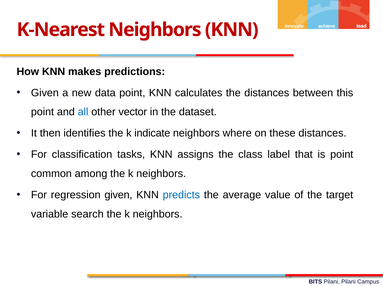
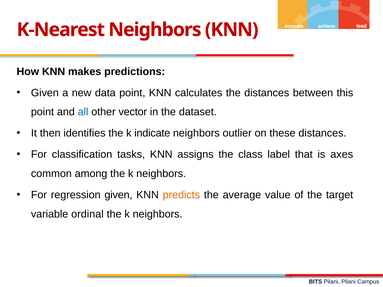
where: where -> outlier (237, 133)
is point: point -> axes (342, 155)
predicts colour: blue -> orange (181, 195)
search: search -> ordinal (87, 214)
